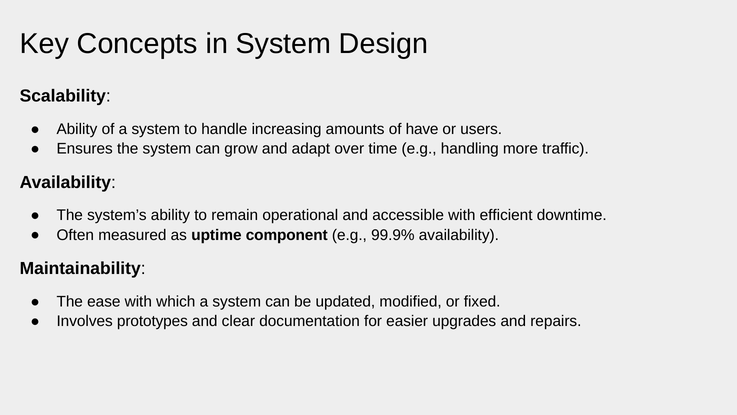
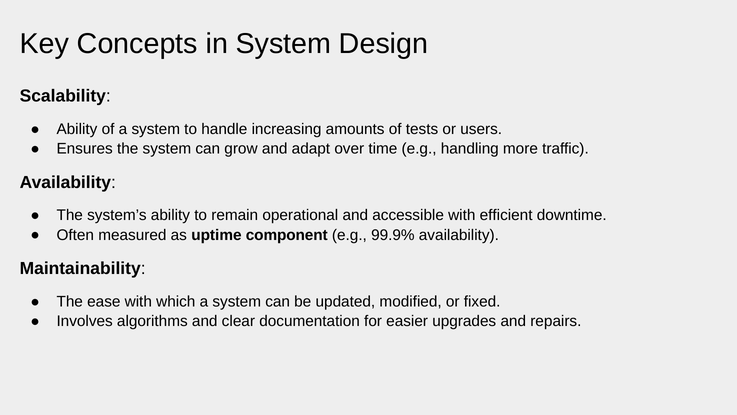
have: have -> tests (422, 129)
prototypes: prototypes -> algorithms (152, 321)
